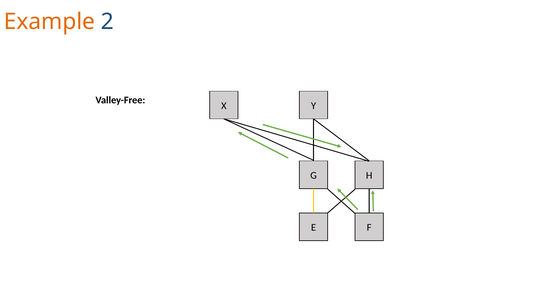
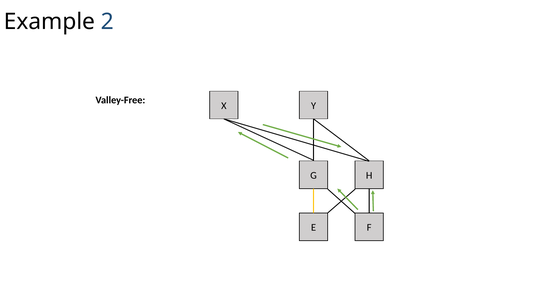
Example colour: orange -> black (49, 22)
